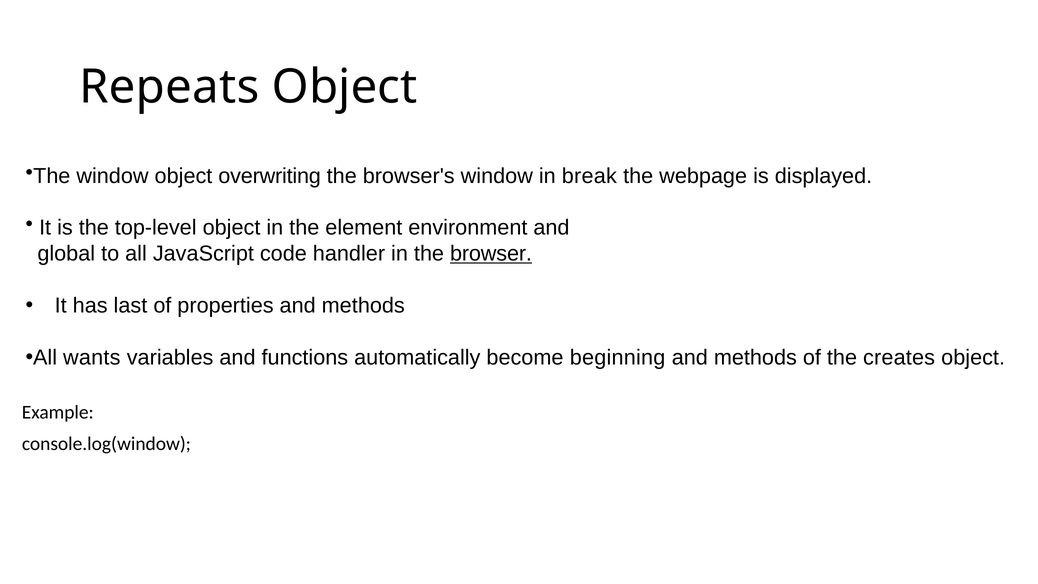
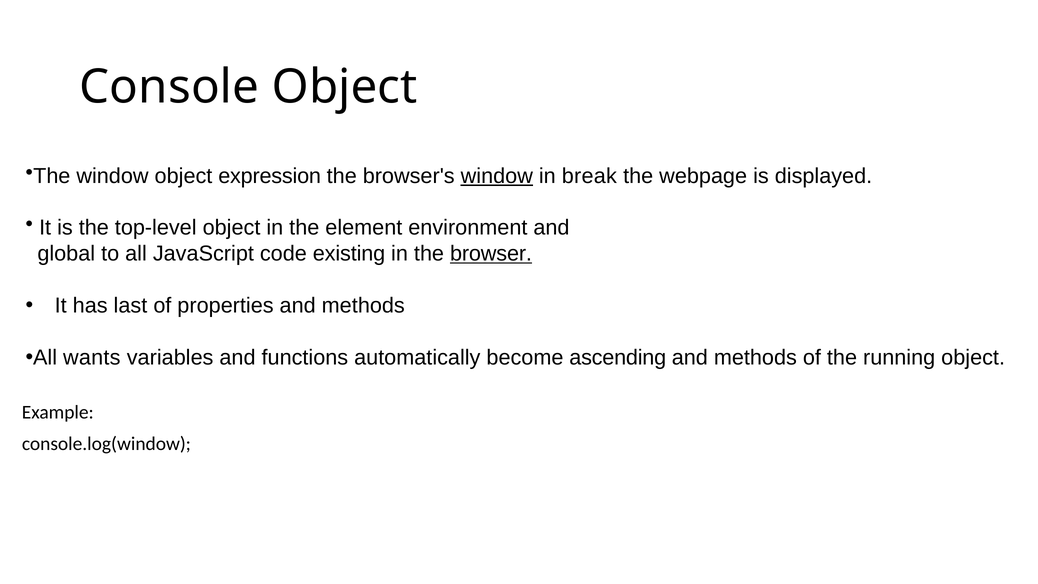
Repeats: Repeats -> Console (169, 87)
overwriting: overwriting -> expression (270, 176)
window underline: none -> present (497, 176)
handler: handler -> existing (349, 254)
beginning: beginning -> ascending (618, 358)
creates: creates -> running (899, 358)
